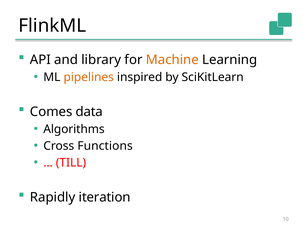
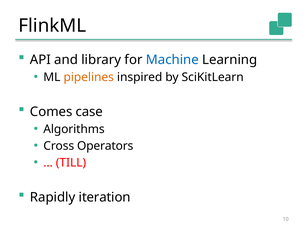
Machine colour: orange -> blue (172, 60)
data: data -> case (89, 112)
Functions: Functions -> Operators (105, 146)
